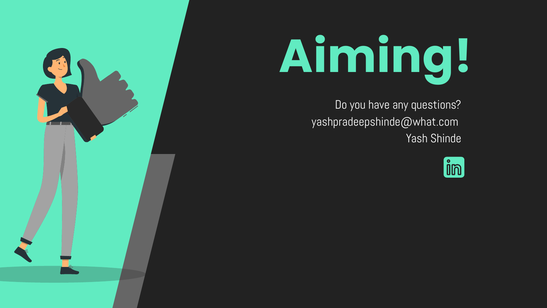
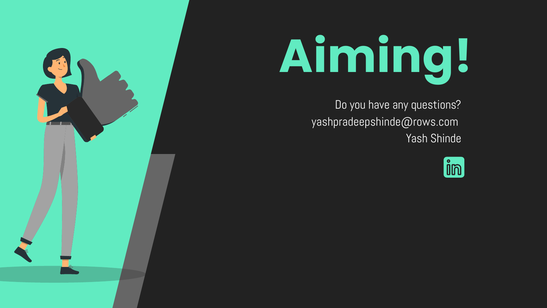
yashpradeepshinde@what.com: yashpradeepshinde@what.com -> yashpradeepshinde@rows.com (385, 122)
